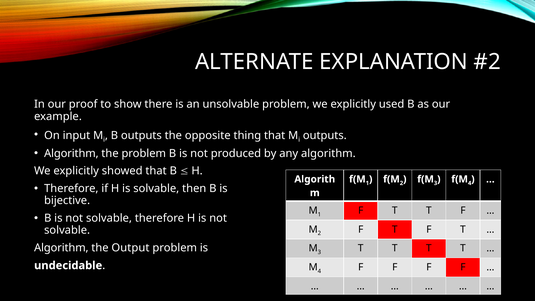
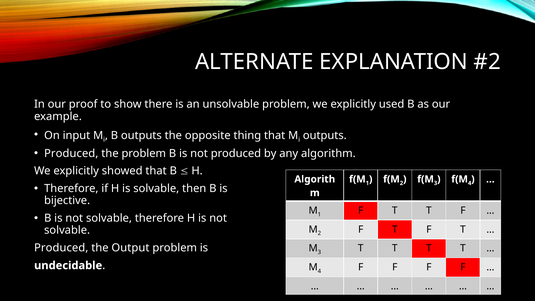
Algorithm: Algorithm -> Produced (71, 153)
Algorithm: Algorithm -> Produced (61, 248)
